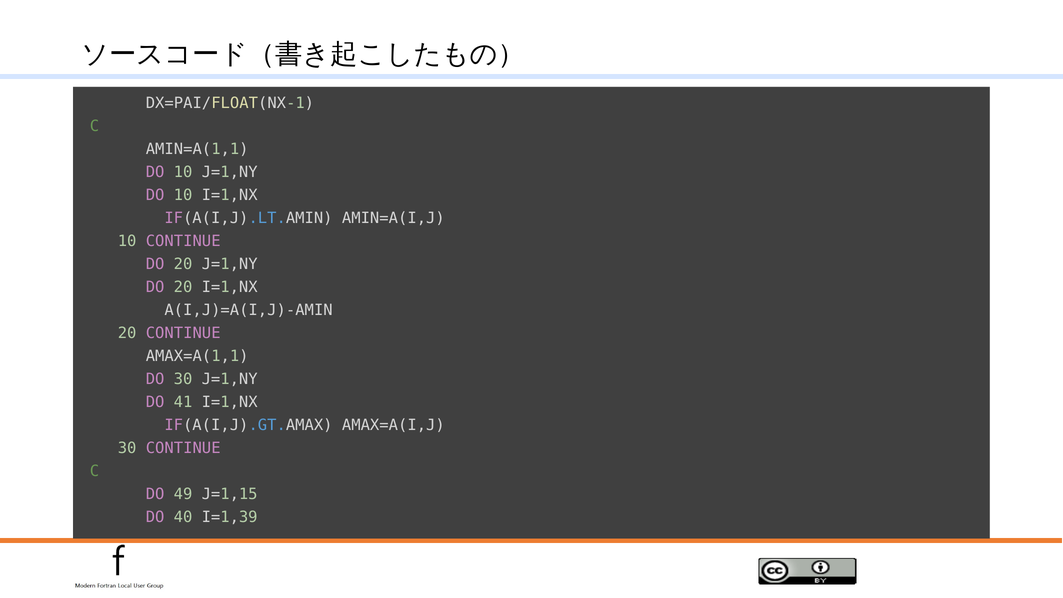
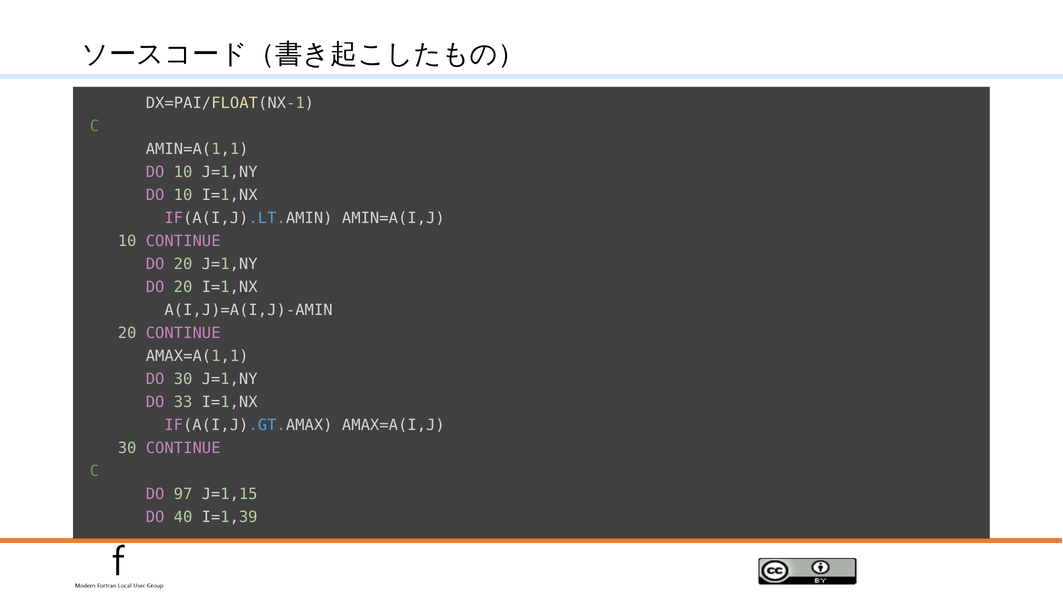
41: 41 -> 33 (183, 402)
49: 49 -> 97 (183, 494)
